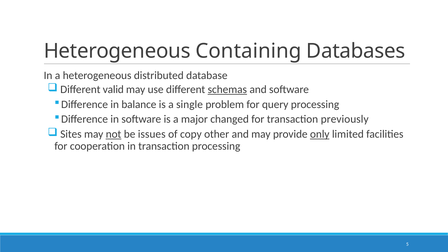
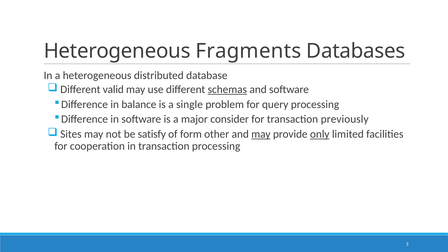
Containing: Containing -> Fragments (248, 51)
changed: changed -> consider (230, 119)
not underline: present -> none (114, 134)
issues: issues -> satisfy (152, 134)
copy: copy -> form (191, 134)
may underline: none -> present (261, 134)
